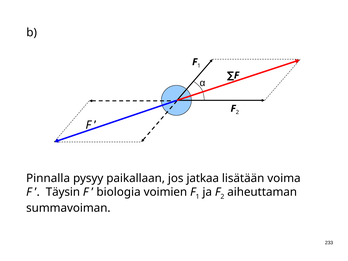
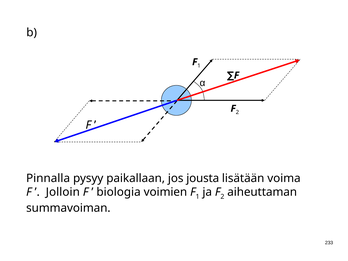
jatkaa: jatkaa -> jousta (203, 178)
Täysin: Täysin -> Jolloin (63, 192)
